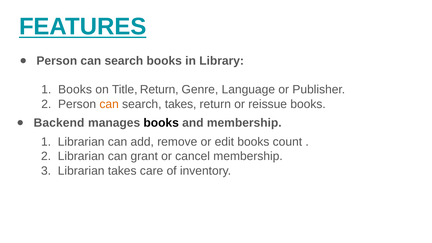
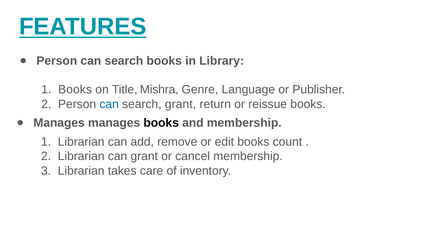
Title Return: Return -> Mishra (159, 90)
can colour: orange -> blue (109, 104)
search takes: takes -> grant (181, 104)
Backend: Backend -> Manages (59, 123)
